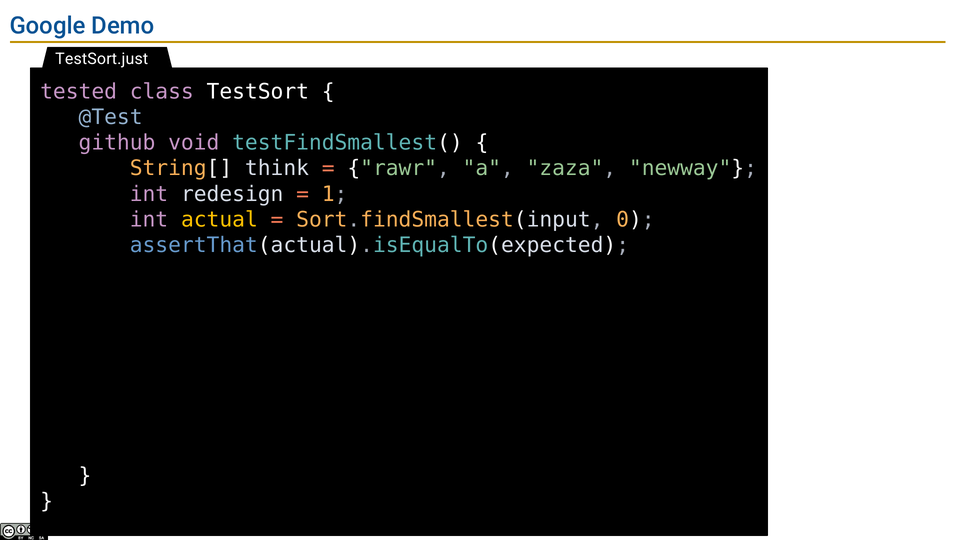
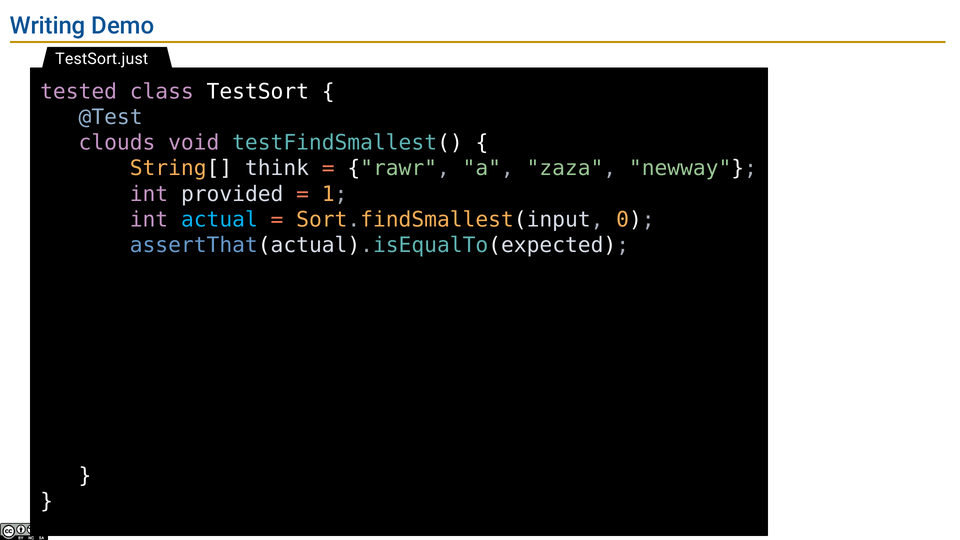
Google: Google -> Writing (48, 26)
github: github -> clouds (117, 143)
redesign: redesign -> provided (232, 194)
actual colour: yellow -> light blue (219, 220)
